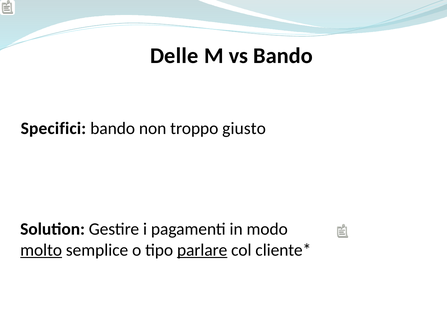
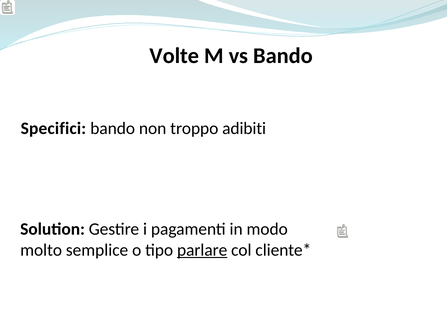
Delle: Delle -> Volte (174, 56)
giusto: giusto -> adibiti (244, 128)
molto underline: present -> none (41, 249)
